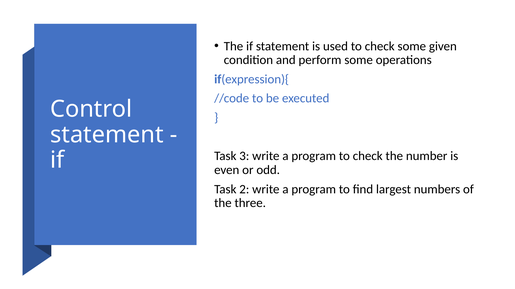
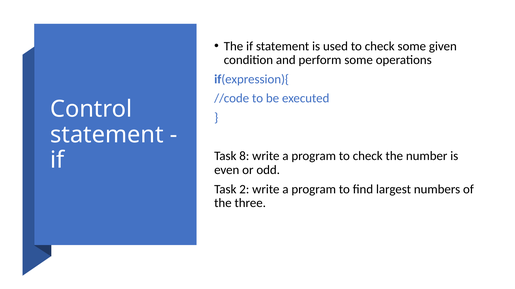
3: 3 -> 8 (244, 156)
